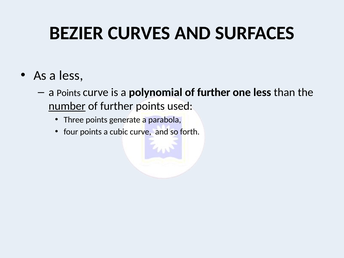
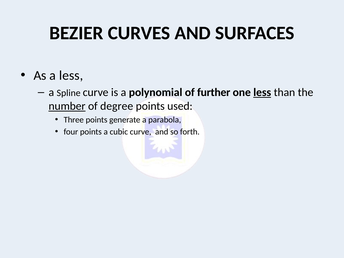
a Points: Points -> Spline (69, 93)
less underline: none -> present (262, 92)
further: further -> degree (117, 106)
